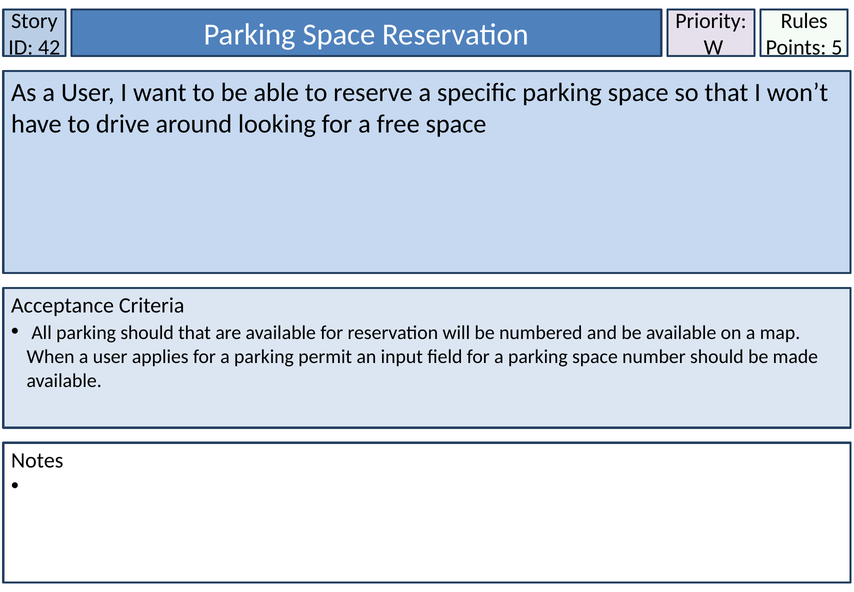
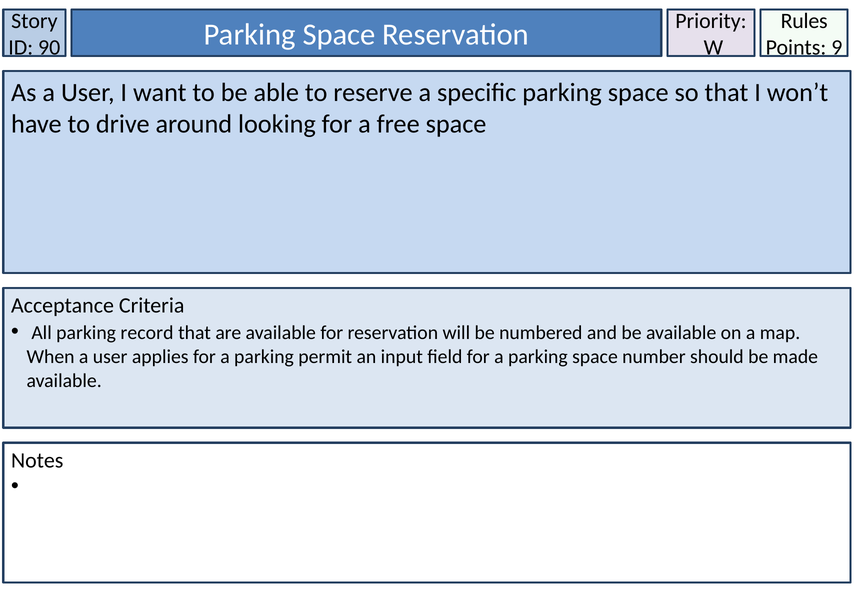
42: 42 -> 90 (49, 47)
5: 5 -> 9 (837, 47)
parking should: should -> record (147, 332)
